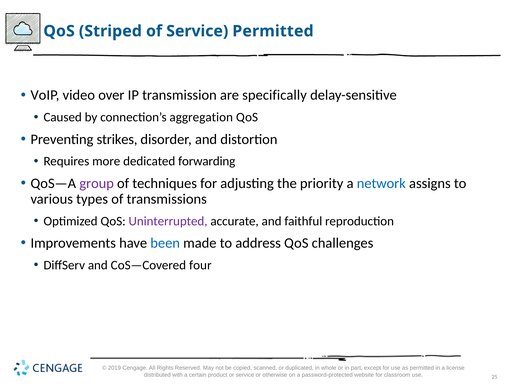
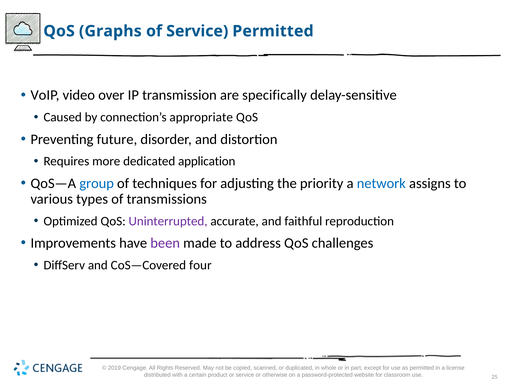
Striped: Striped -> Graphs (110, 31)
aggregation: aggregation -> appropriate (201, 117)
strikes: strikes -> future (117, 139)
forwarding: forwarding -> application (207, 161)
group colour: purple -> blue (97, 183)
been colour: blue -> purple (165, 243)
